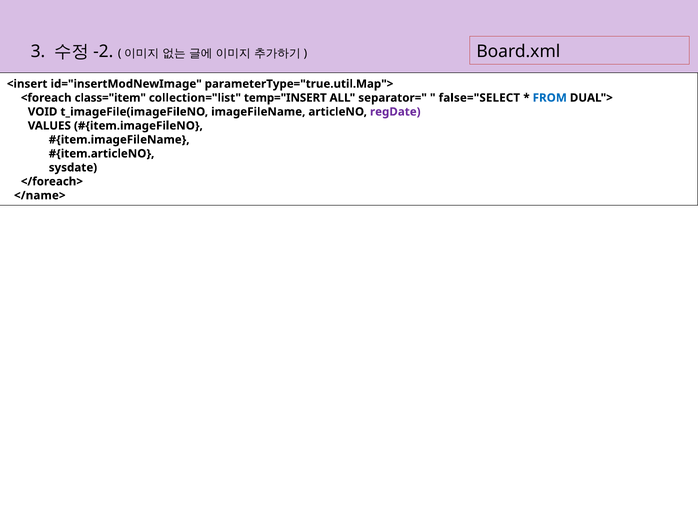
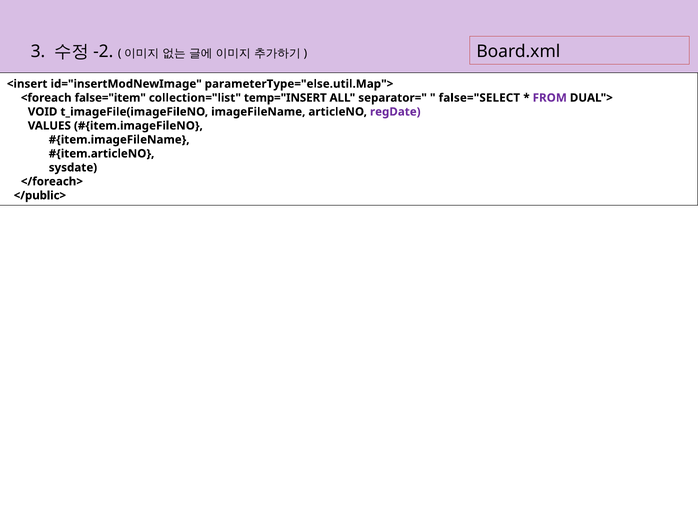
parameterType="true.util.Map">: parameterType="true.util.Map"> -> parameterType="else.util.Map"> (299, 84)
class="item: class="item -> false="item (110, 98)
FROM colour: blue -> purple (550, 98)
</name>: </name> -> </public> (40, 196)
